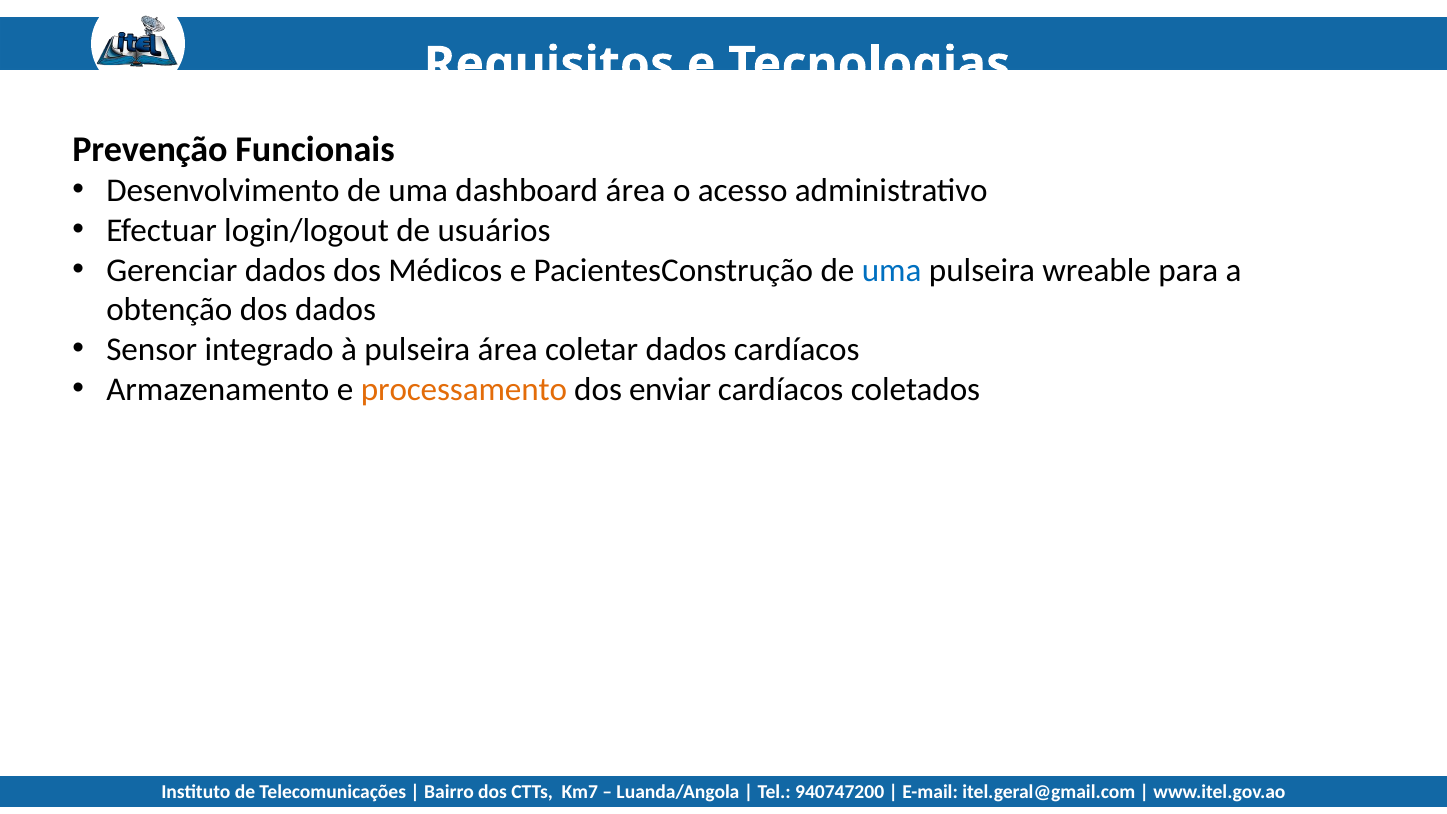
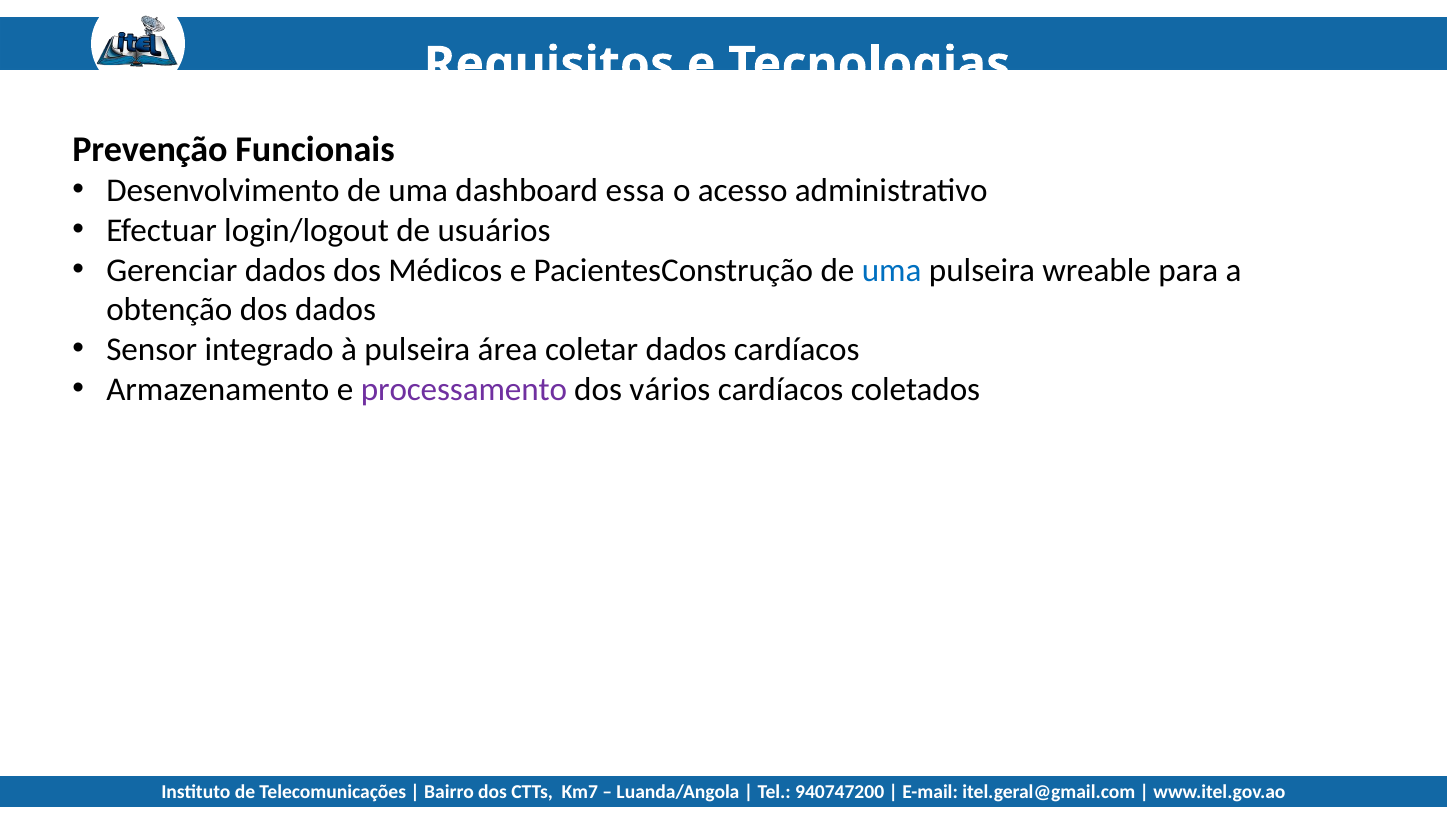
dashboard área: área -> essa (635, 191)
processamento colour: orange -> purple (464, 389)
enviar: enviar -> vários (670, 389)
